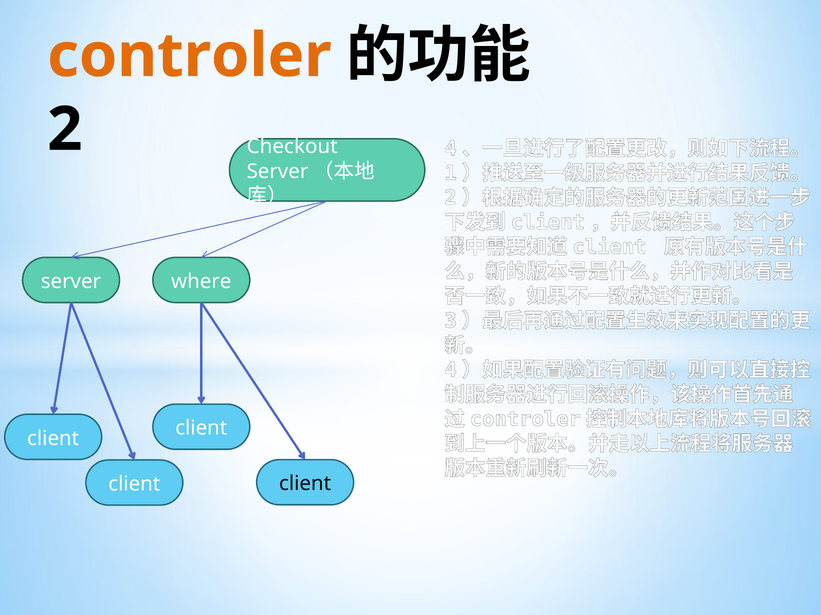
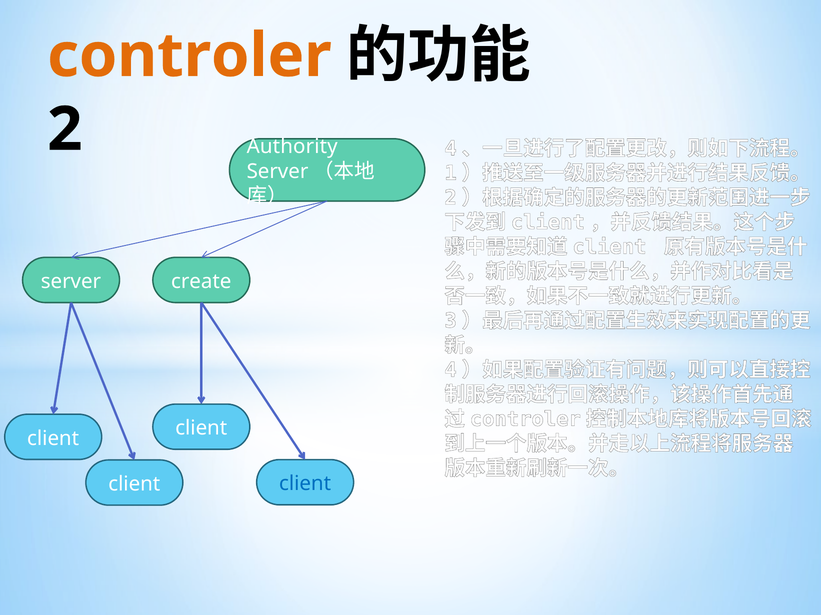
Checkout: Checkout -> Authority (292, 147)
where: where -> create (201, 282)
client colour: black -> blue (305, 484)
